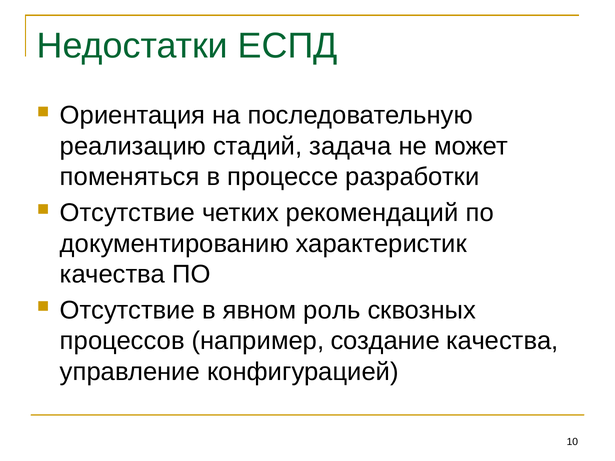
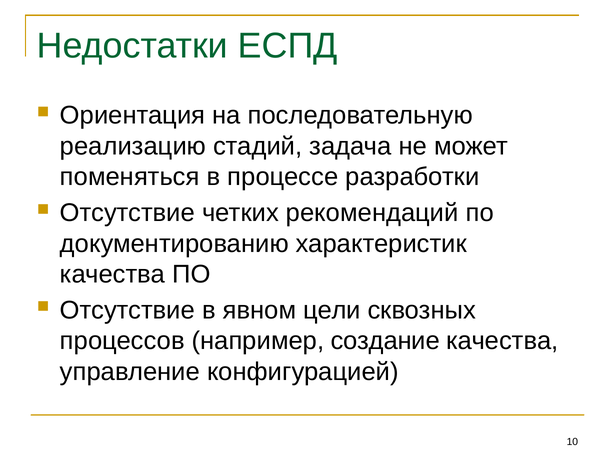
роль: роль -> цели (332, 310)
